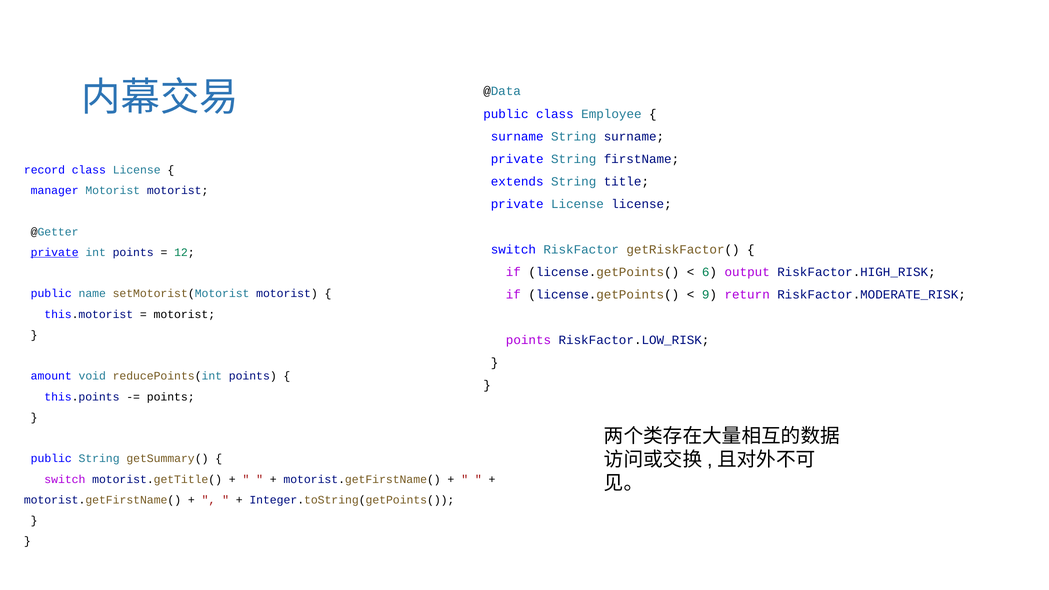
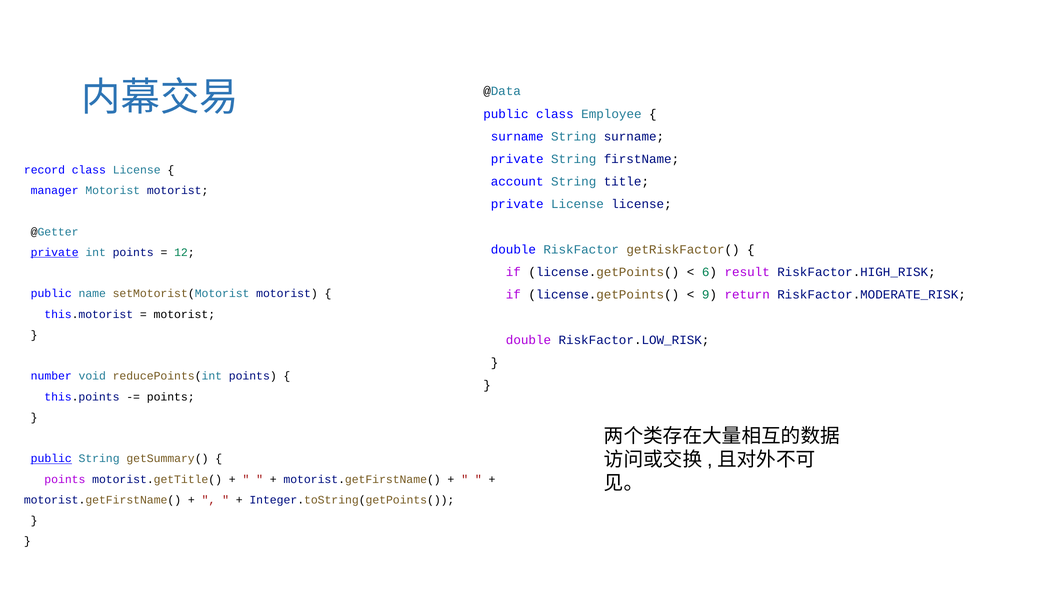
extends: extends -> account (517, 182)
switch: switch -> double (513, 250)
output: output -> result (747, 272)
points: points -> double (528, 340)
amount: amount -> number (51, 376)
public underline: none -> present (51, 459)
switch: switch -> points (65, 479)
